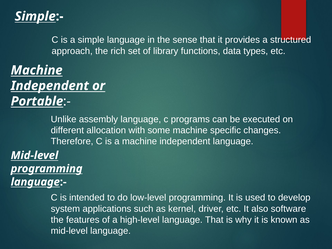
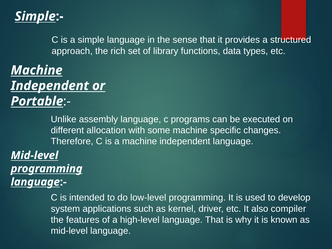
software: software -> compiler (288, 209)
